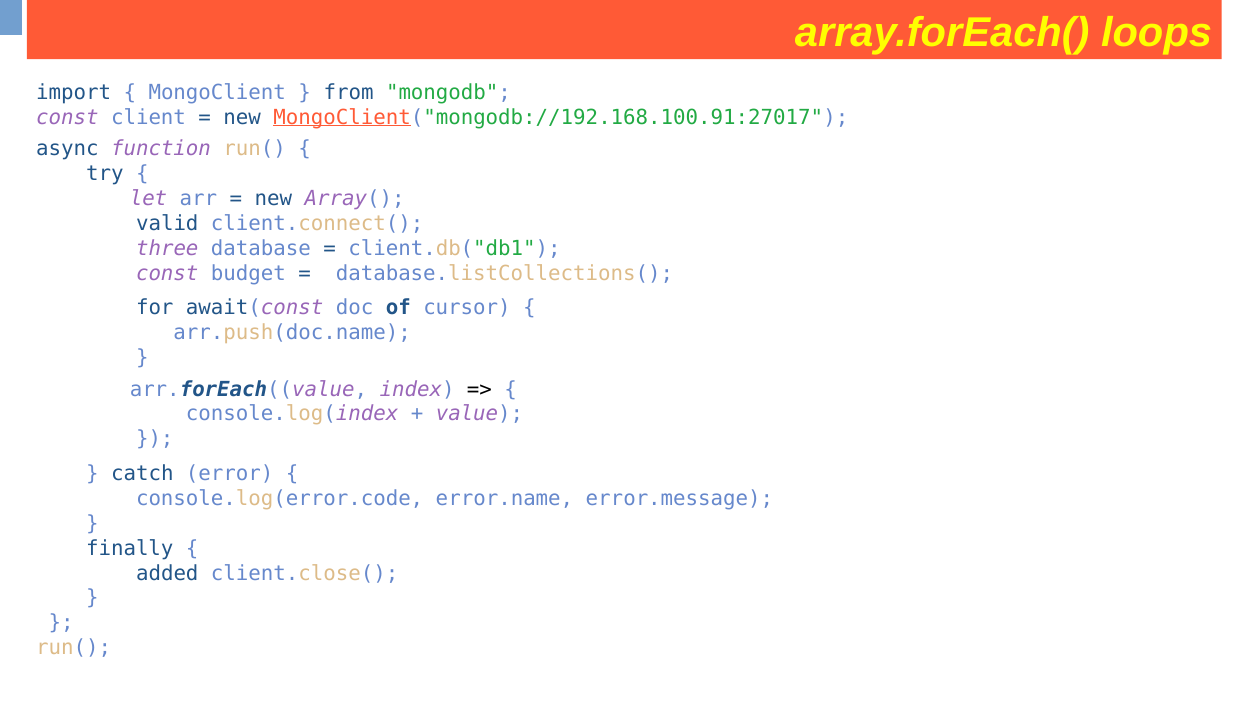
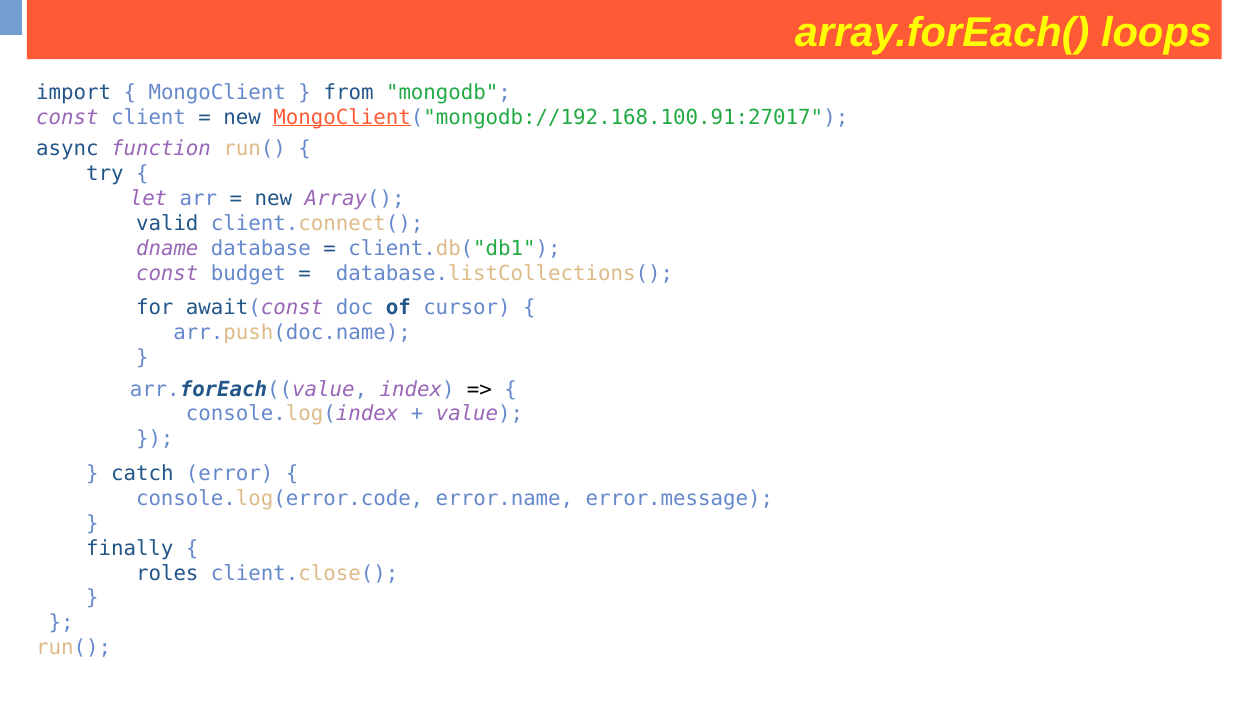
three: three -> dname (167, 249)
added: added -> roles (167, 574)
